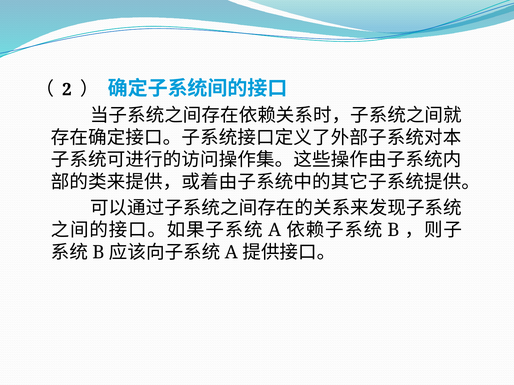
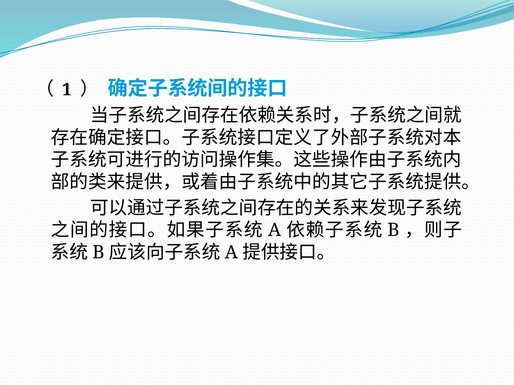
2: 2 -> 1 (67, 90)
